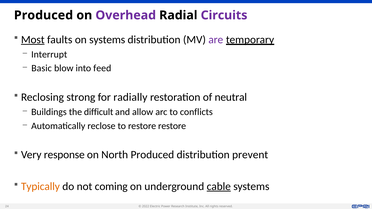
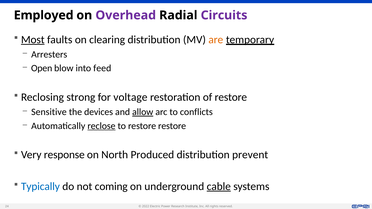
Produced: Produced -> Employed (44, 15)
on systems: systems -> clearing (107, 40)
are colour: purple -> orange (216, 40)
Interrupt: Interrupt -> Arresters (49, 54)
Basic: Basic -> Open (42, 68)
radially: radially -> voltage (130, 97)
of neutral: neutral -> restore (231, 97)
Buildings: Buildings -> Sensitive (49, 112)
difficult: difficult -> devices (99, 112)
allow underline: none -> present (143, 112)
reclose underline: none -> present (101, 126)
Typically colour: orange -> blue (40, 187)
